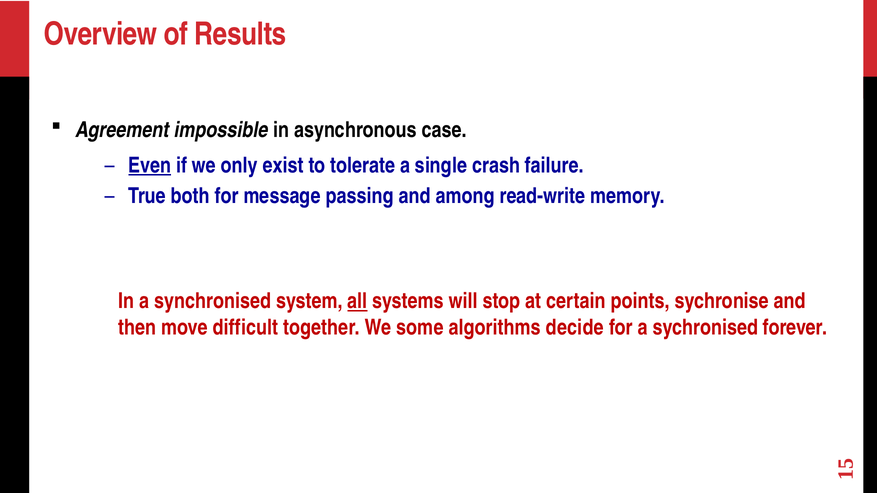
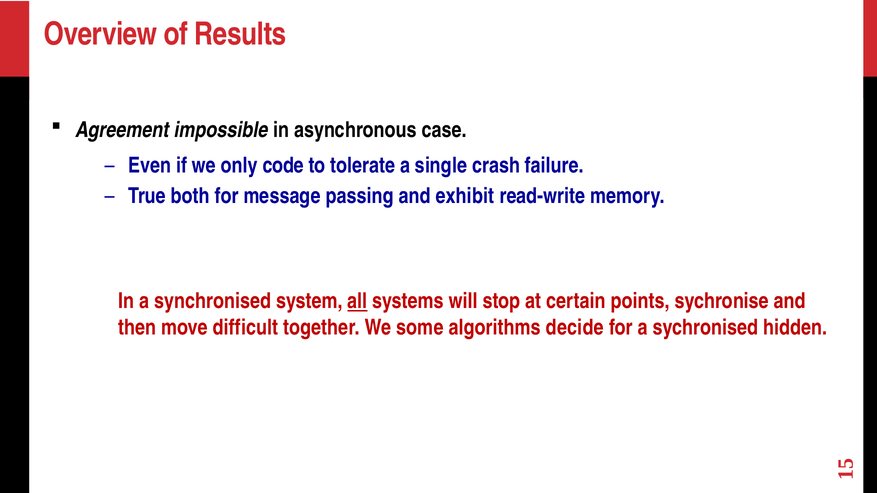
Even underline: present -> none (150, 165)
exist: exist -> code (283, 165)
among: among -> exhibit (465, 196)
forever: forever -> hidden (795, 328)
